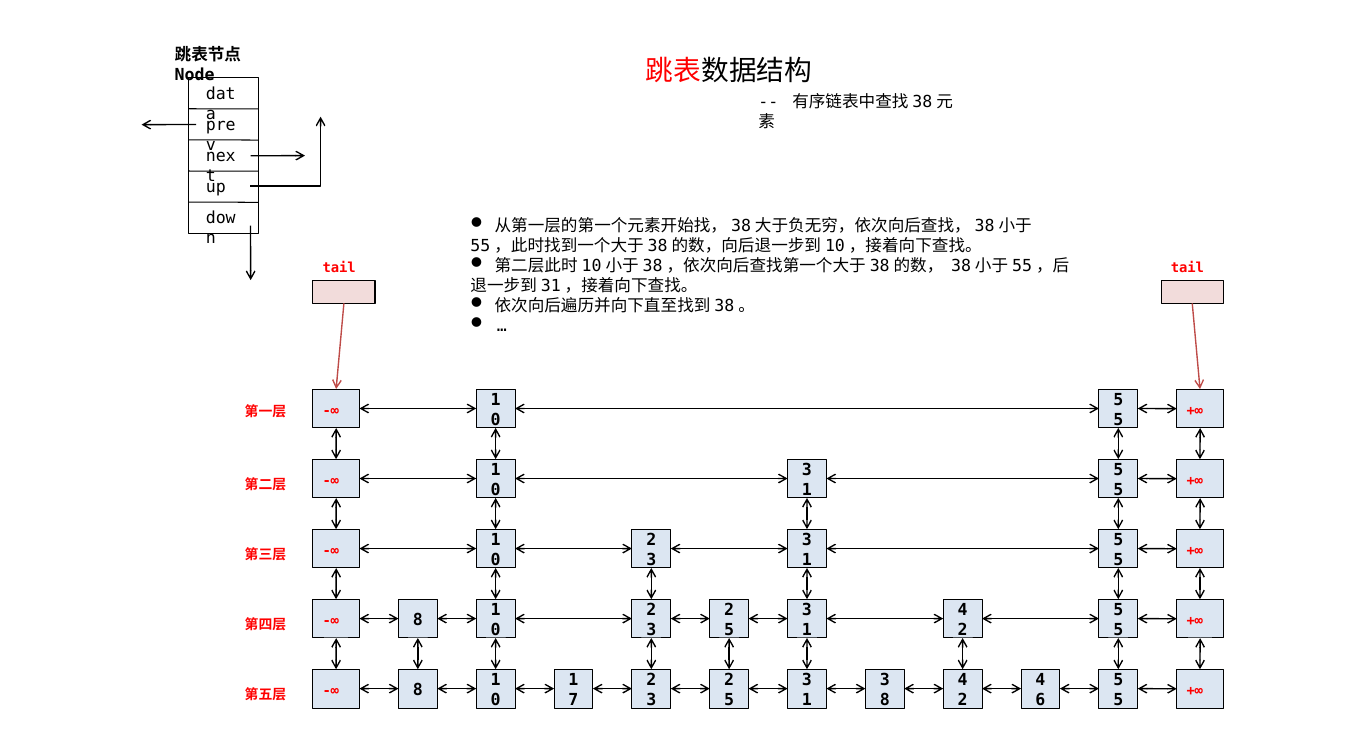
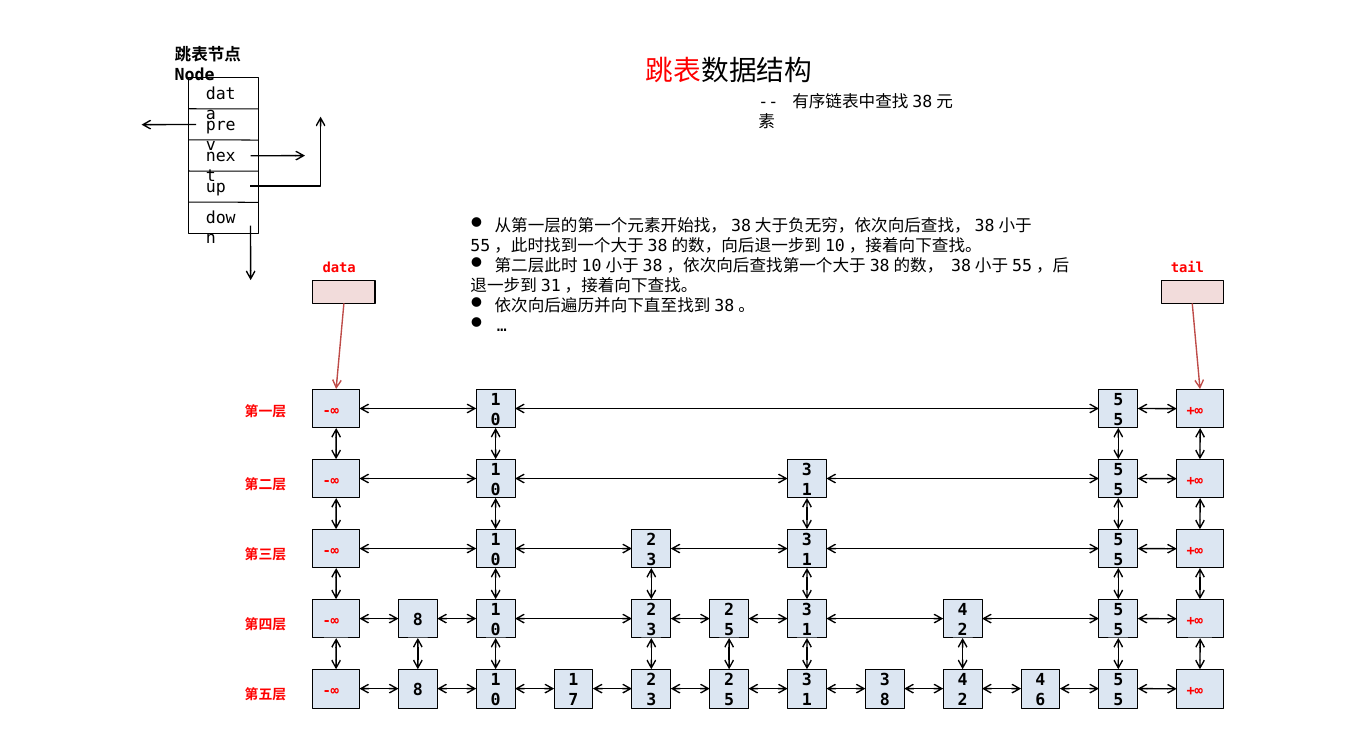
tail: tail -> data (339, 268)
